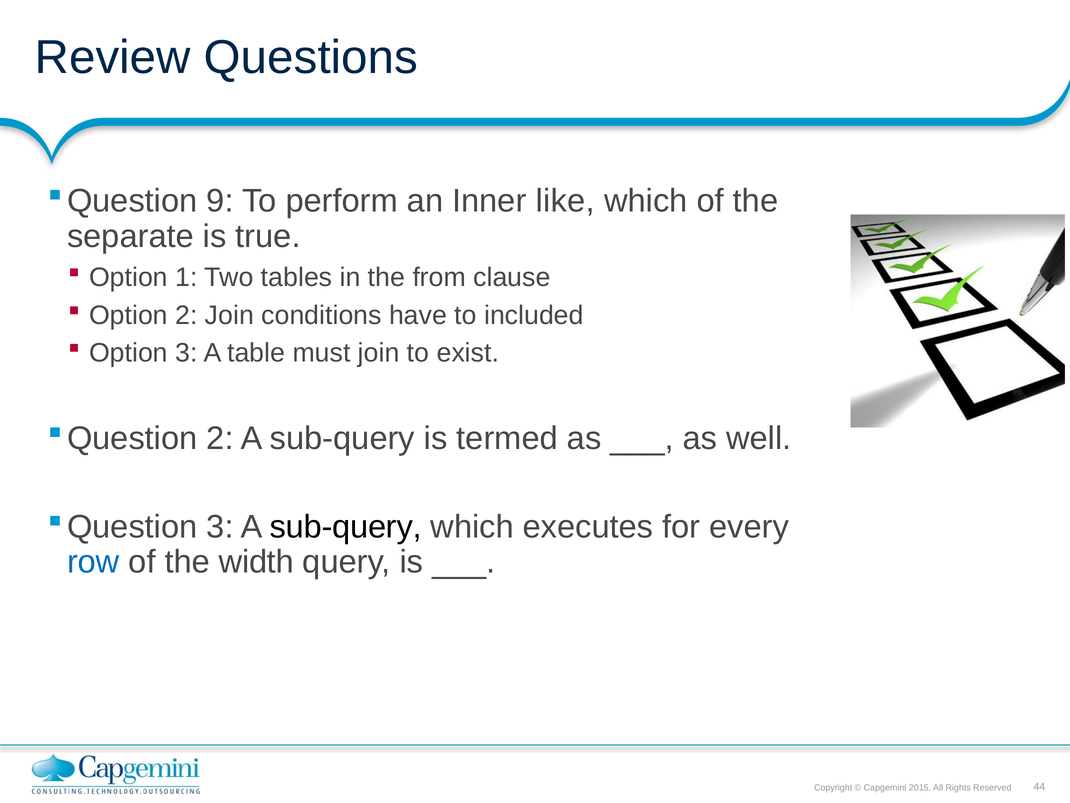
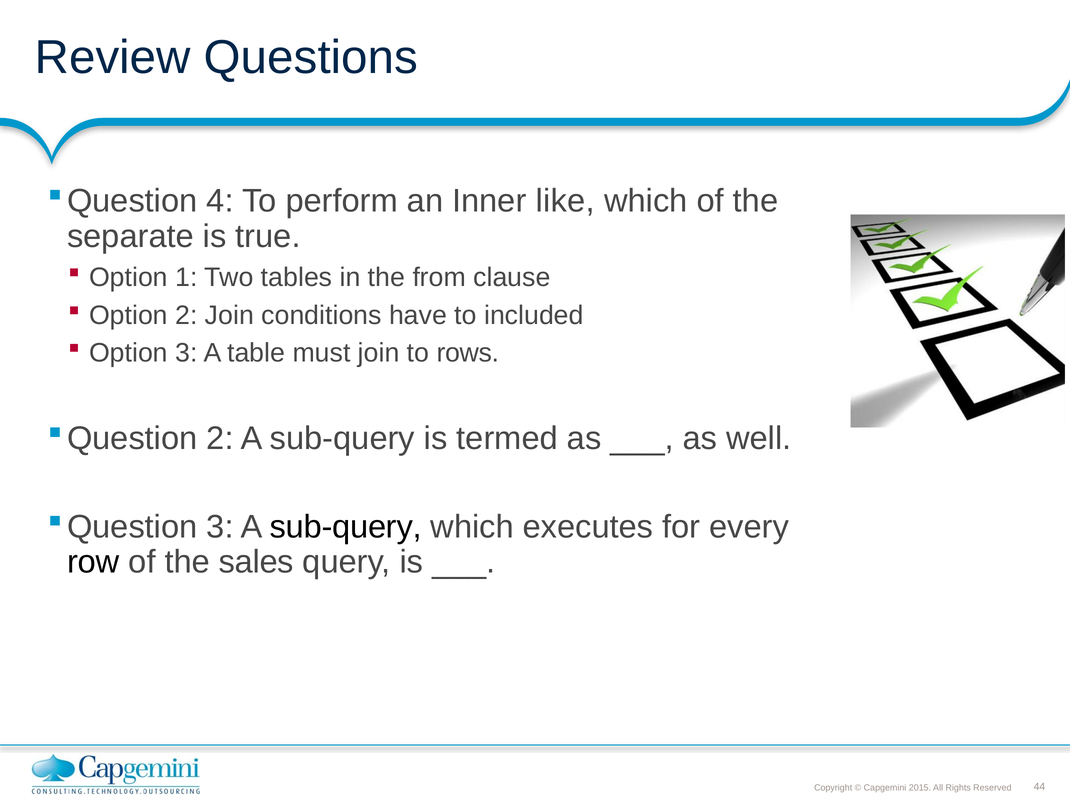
9: 9 -> 4 (220, 201)
exist: exist -> rows (468, 353)
row colour: blue -> black (93, 562)
width: width -> sales (256, 562)
